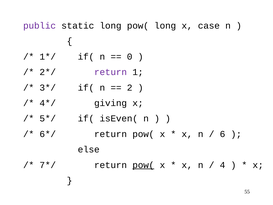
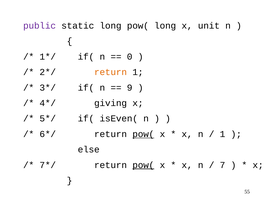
case: case -> unit (209, 26)
return colour: purple -> orange (111, 72)
2: 2 -> 9 (130, 87)
pow( underline: none -> present (143, 134)
6: 6 -> 1 (223, 134)
4: 4 -> 7 (223, 165)
